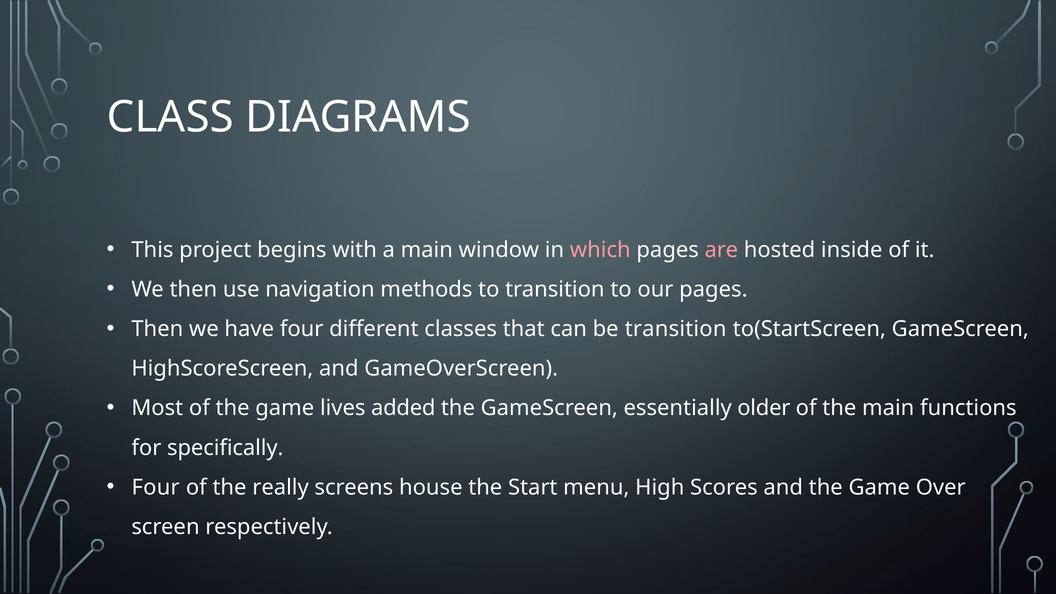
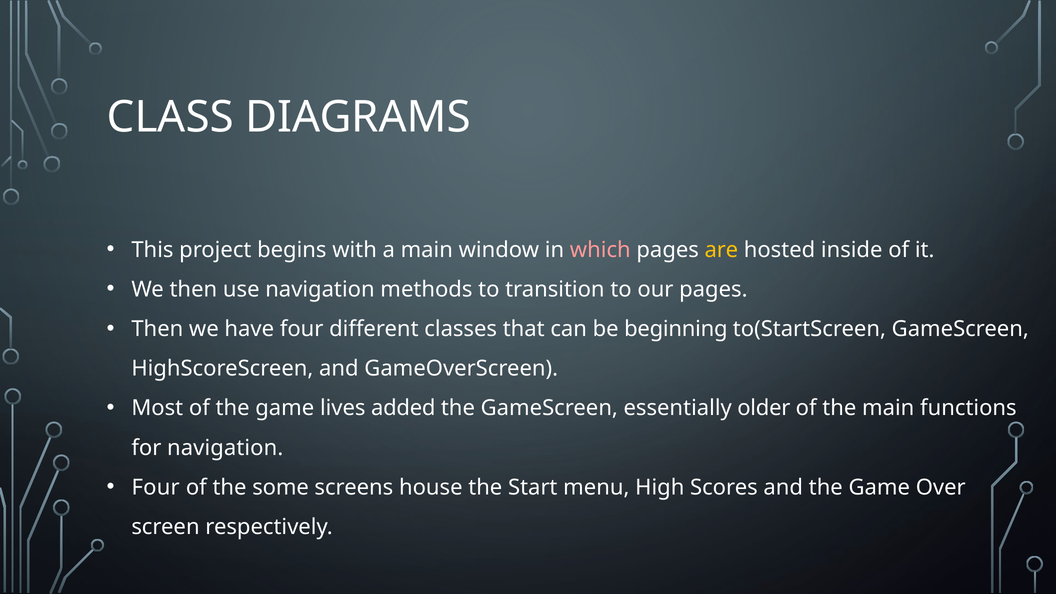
are colour: pink -> yellow (721, 250)
be transition: transition -> beginning (676, 329)
for specifically: specifically -> navigation (225, 448)
really: really -> some (281, 487)
